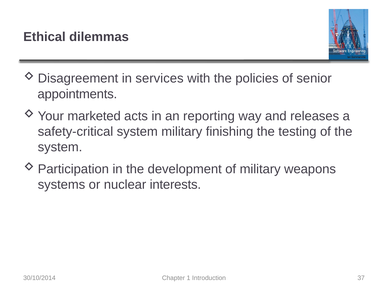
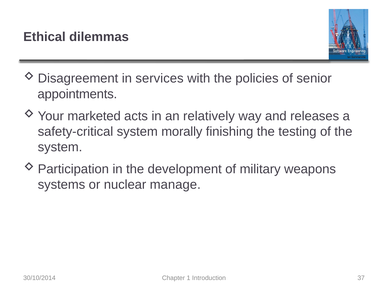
reporting: reporting -> relatively (209, 116)
system military: military -> morally (182, 132)
interests: interests -> manage (175, 185)
